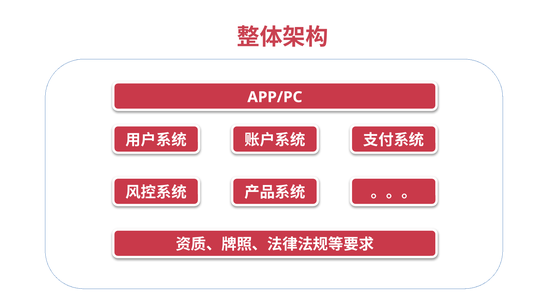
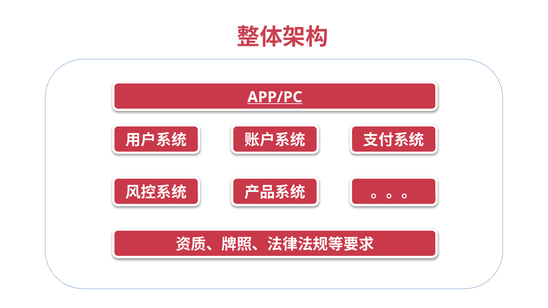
APP/PC underline: none -> present (275, 97)
